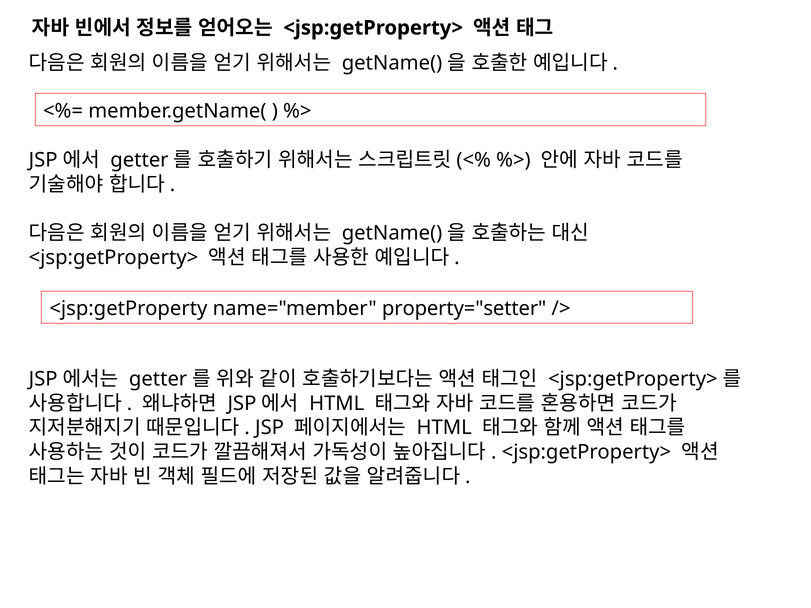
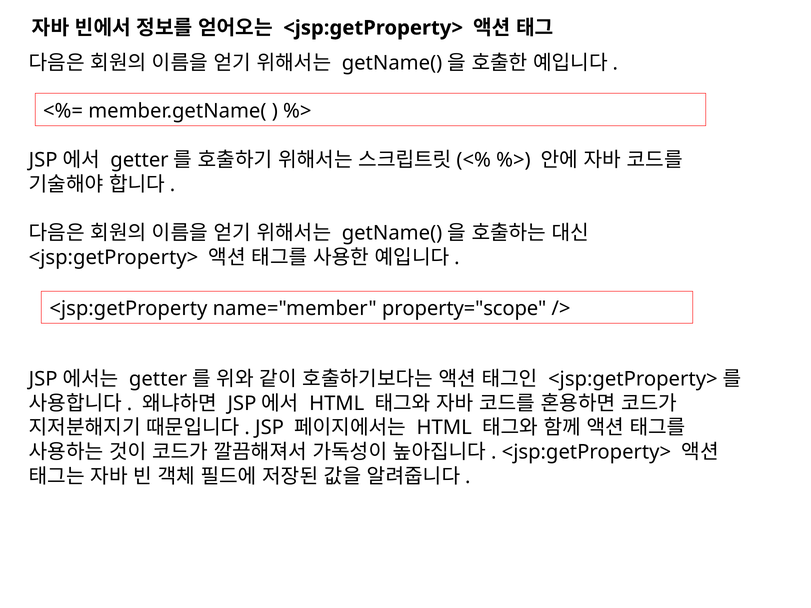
property="setter: property="setter -> property="scope (464, 309)
